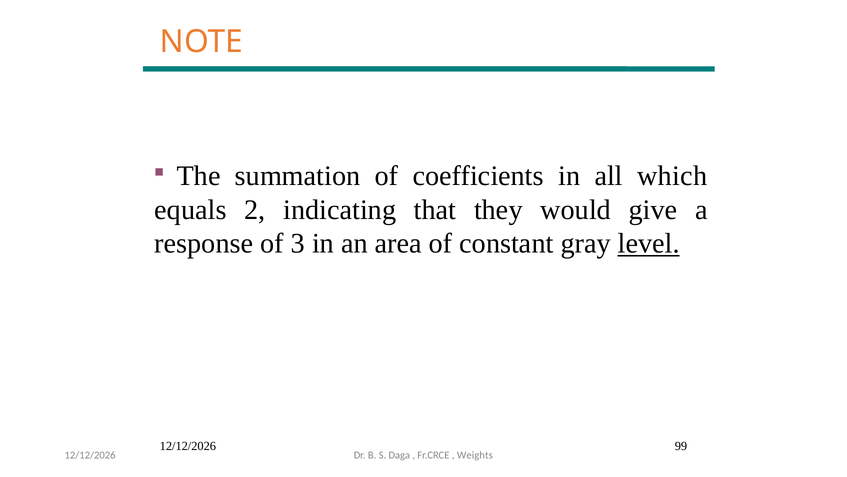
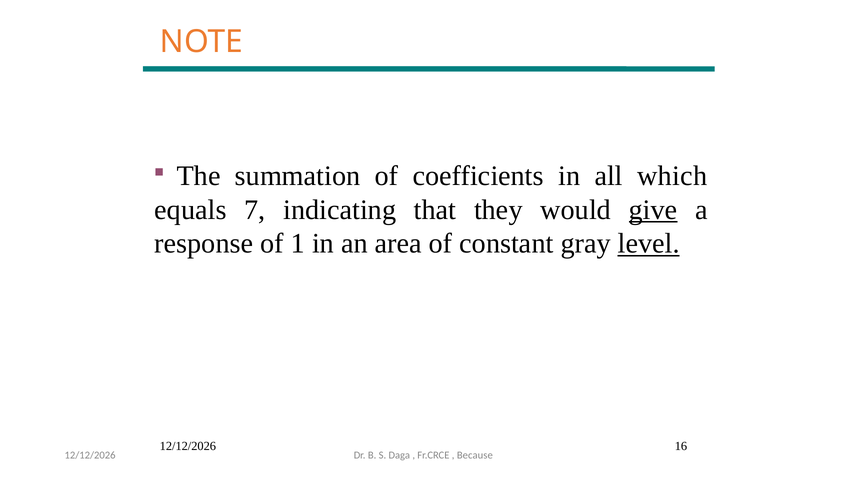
2: 2 -> 7 (255, 209)
give underline: none -> present (653, 209)
3: 3 -> 1 (298, 243)
99: 99 -> 16 (681, 445)
Weights: Weights -> Because (475, 455)
